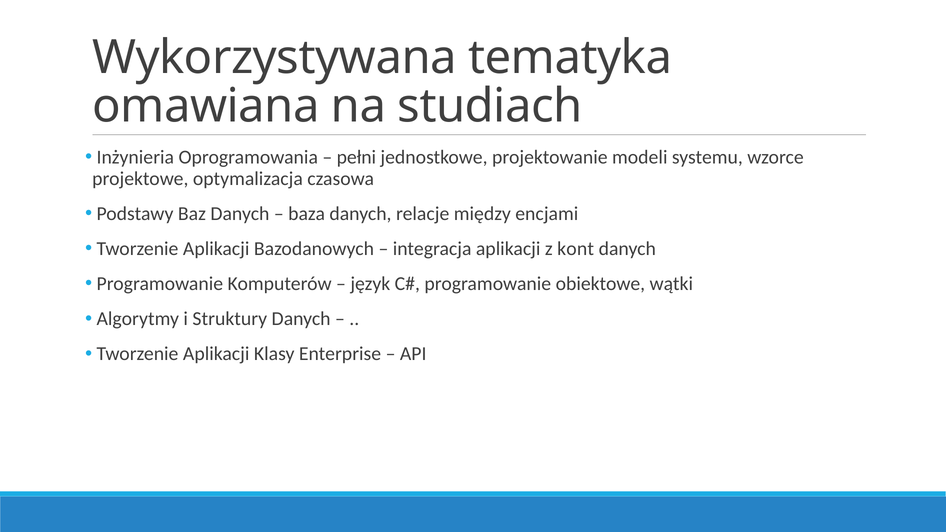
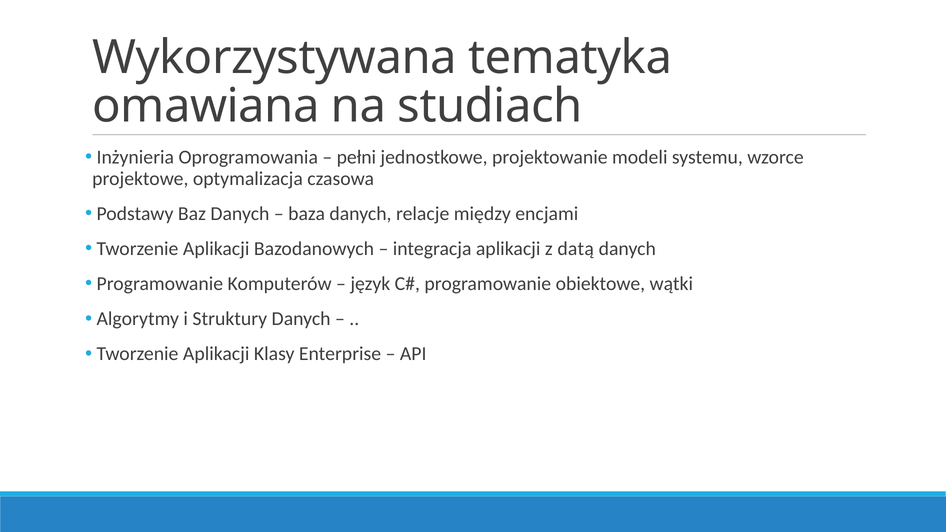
kont: kont -> datą (576, 249)
